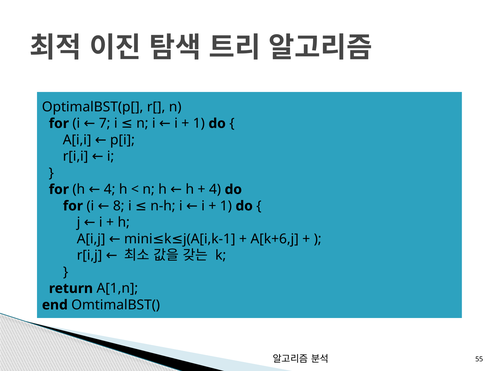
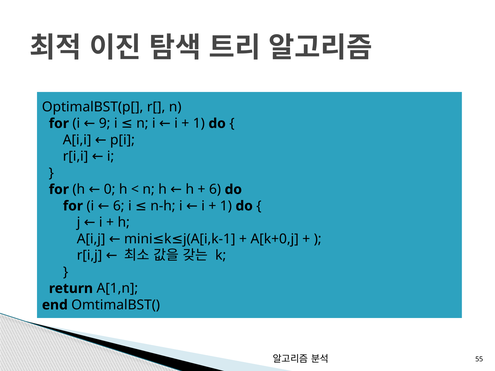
7: 7 -> 9 (105, 124)
h 4: 4 -> 0 (110, 190)
4: 4 -> 6 (215, 190)
i 8: 8 -> 6 (119, 206)
A[k+6,j: A[k+6,j -> A[k+0,j (275, 239)
